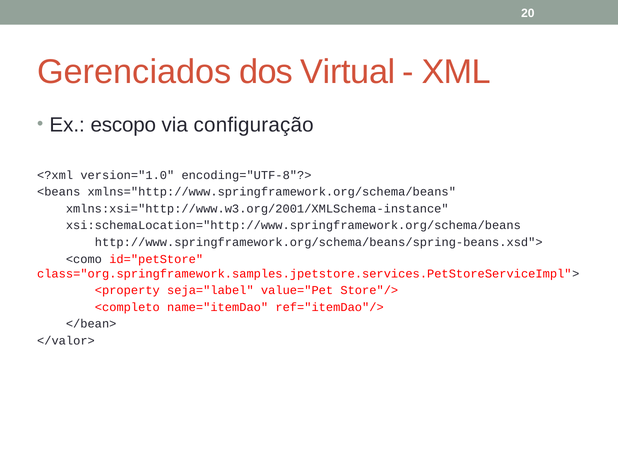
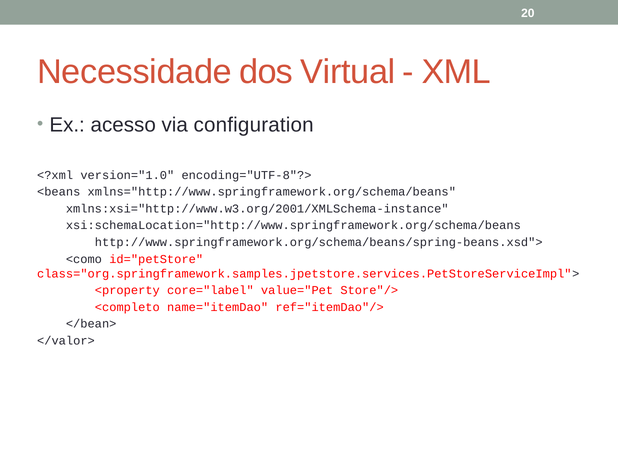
Gerenciados: Gerenciados -> Necessidade (135, 72)
escopo: escopo -> acesso (123, 125)
configuração: configuração -> configuration (254, 125)
seja="label: seja="label -> core="label (210, 291)
